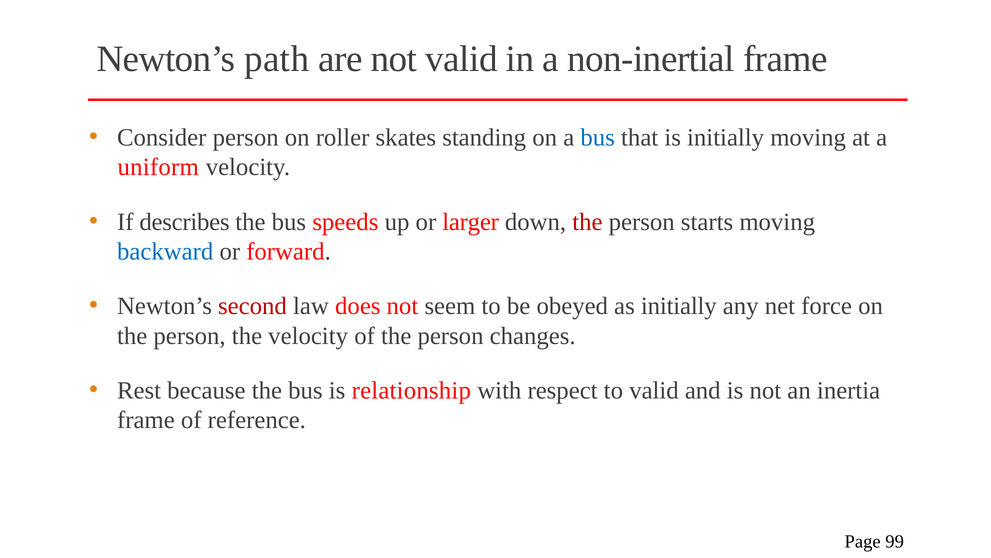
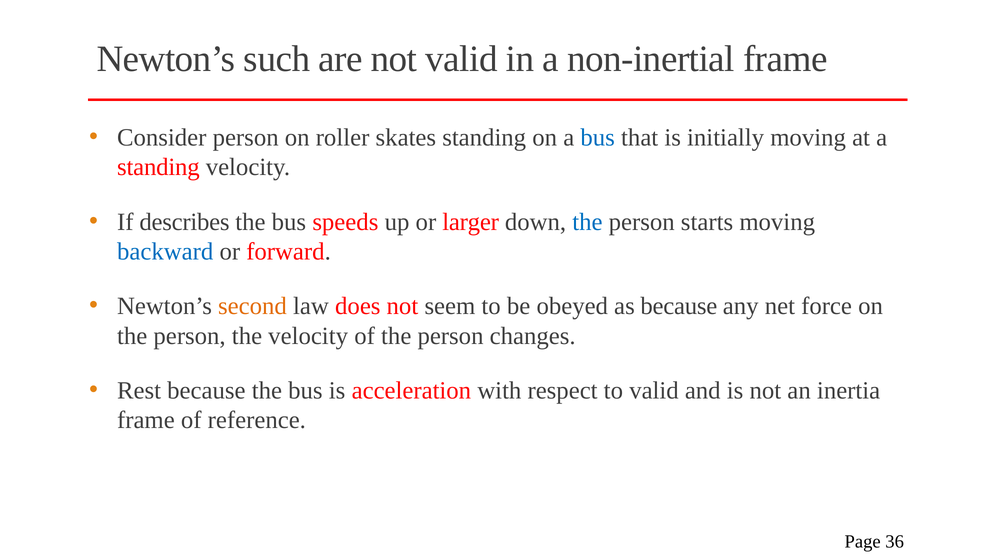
path: path -> such (277, 59)
uniform: uniform -> standing (158, 167)
the colour: red -> blue (587, 222)
second colour: red -> orange (252, 306)
as initially: initially -> because (679, 306)
relationship: relationship -> acceleration (411, 390)
99: 99 -> 36 (895, 541)
